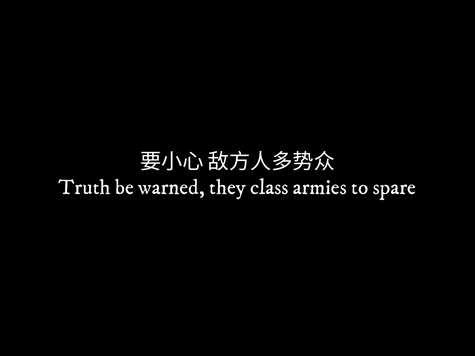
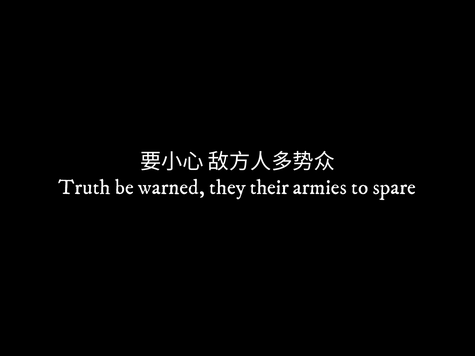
class: class -> their (269, 187)
